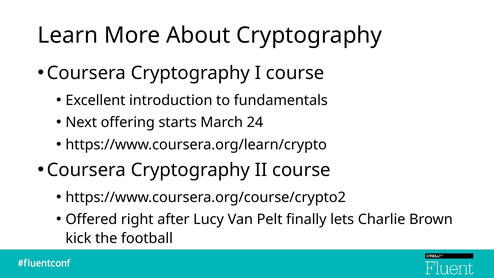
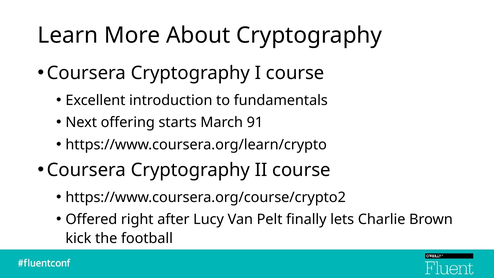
24: 24 -> 91 (255, 122)
